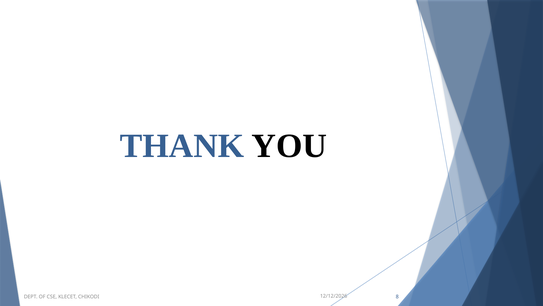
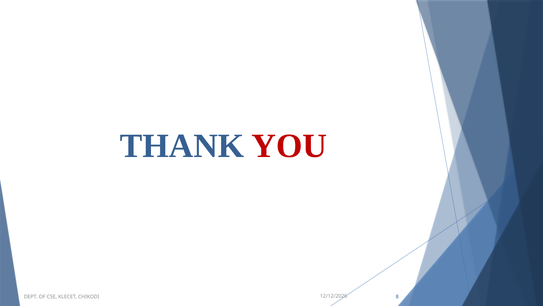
YOU colour: black -> red (289, 146)
